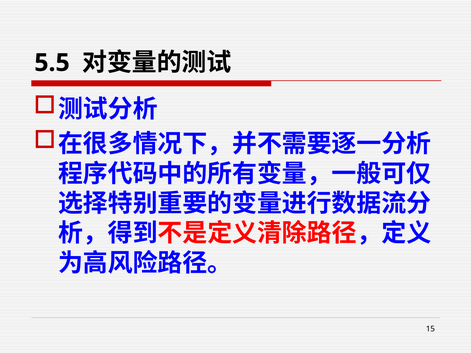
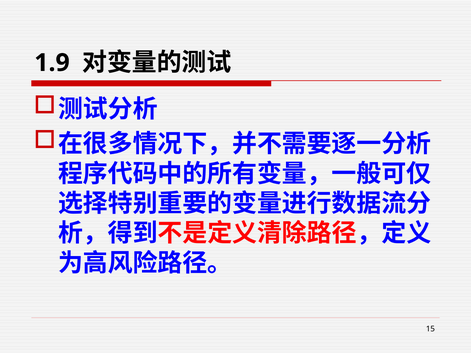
5.5: 5.5 -> 1.9 (52, 63)
